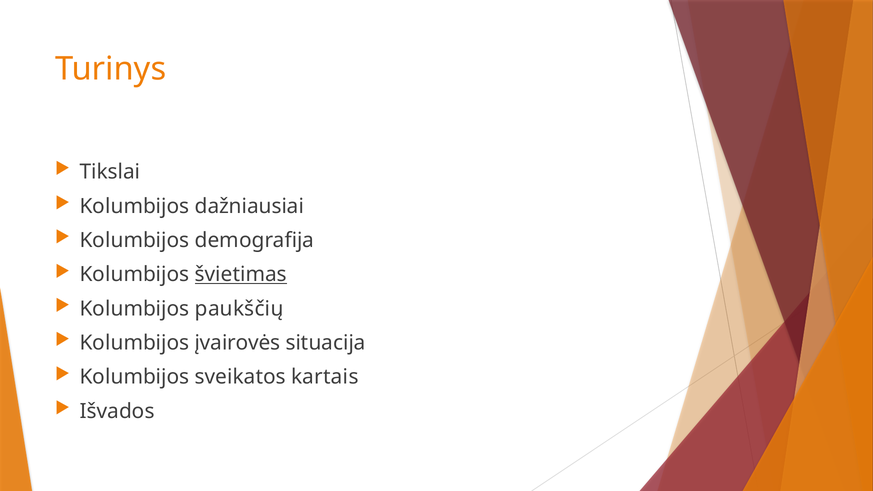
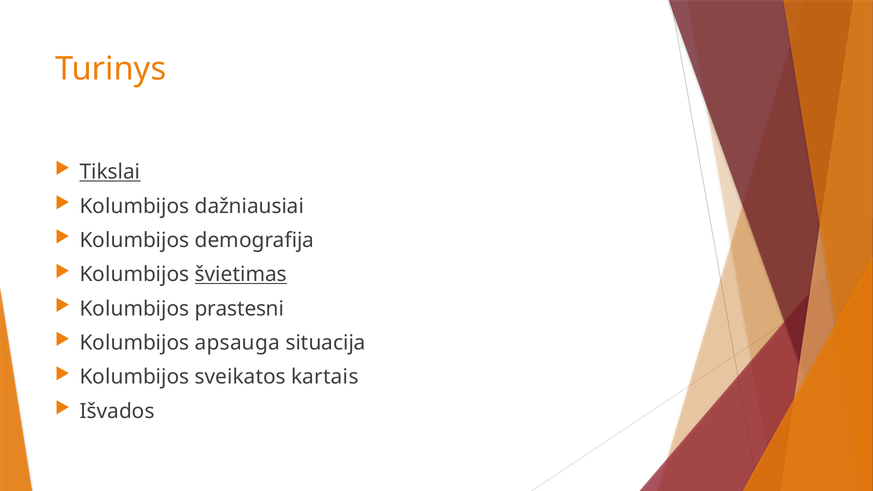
Tikslai underline: none -> present (110, 172)
paukščių: paukščių -> prastesni (239, 309)
įvairovės: įvairovės -> apsauga (237, 343)
